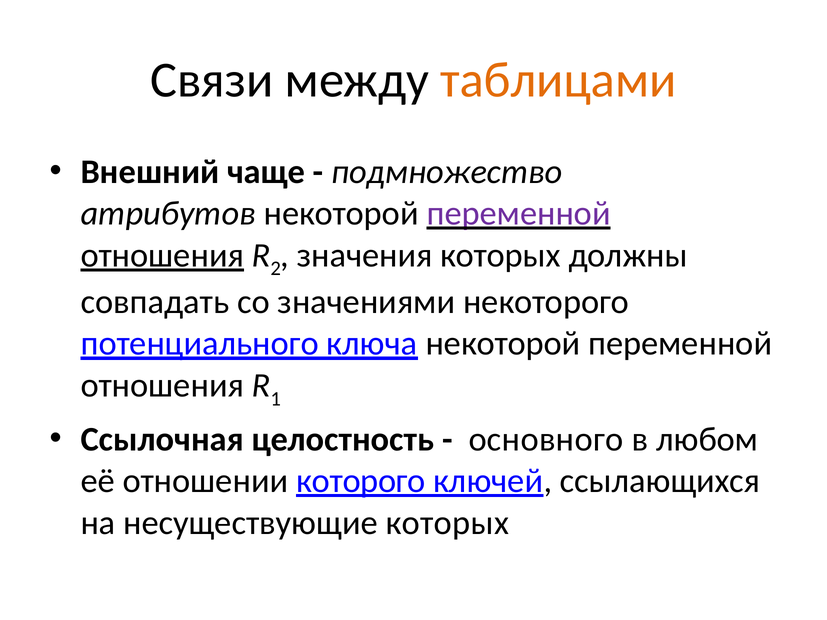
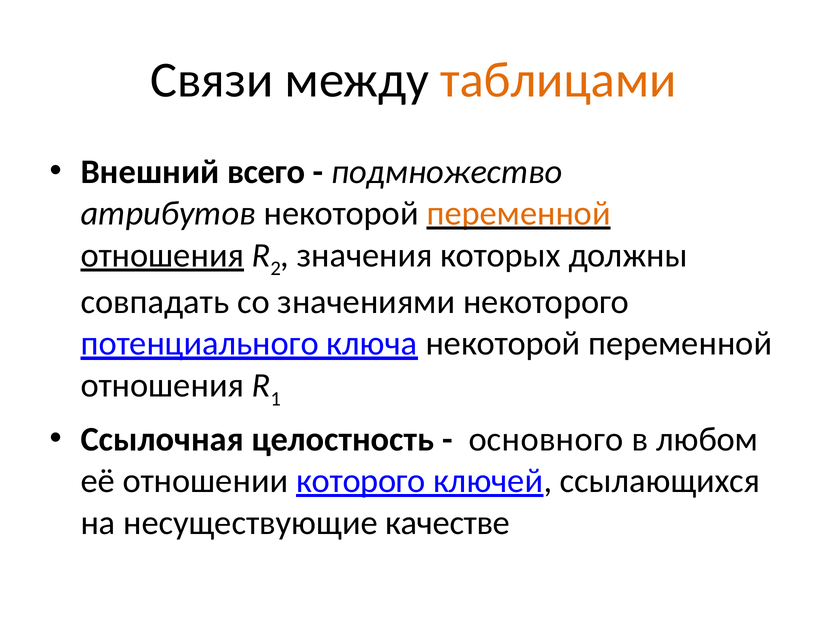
чаще: чаще -> всего (266, 172)
переменной colour: purple -> orange (519, 213)
несуществующие которых: которых -> качестве (448, 523)
